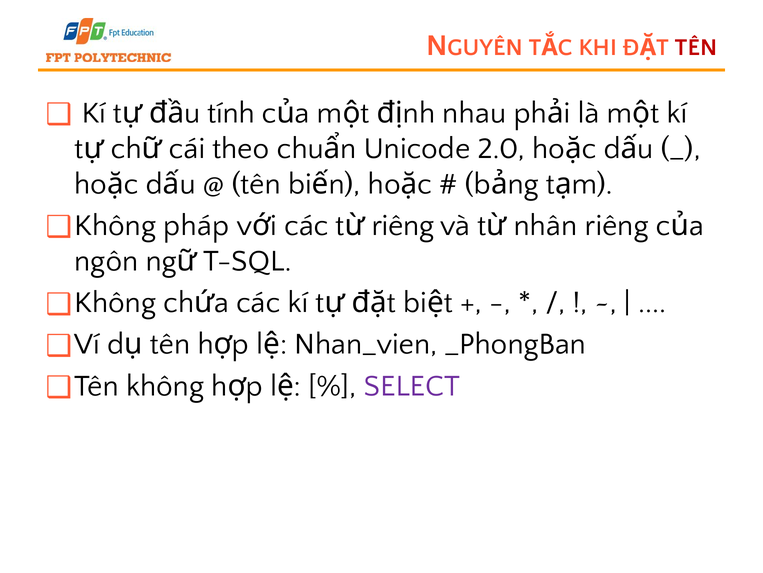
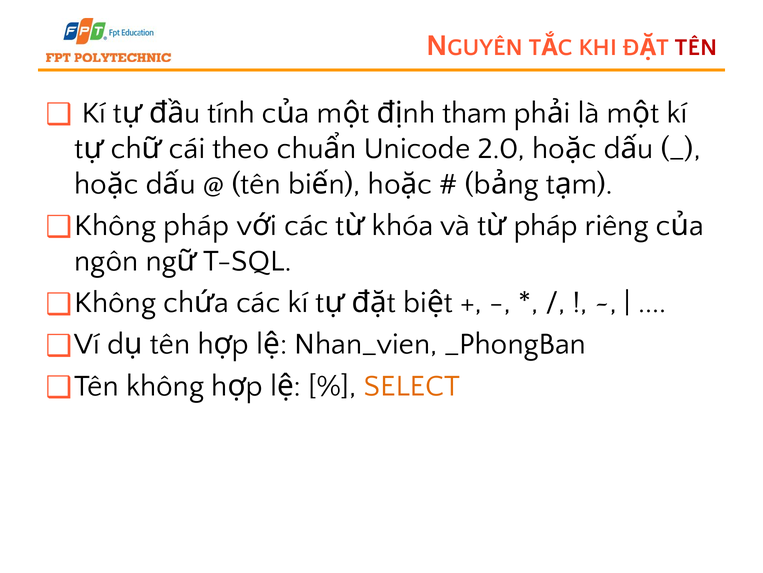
nhau: nhau -> tham (475, 113)
riêng: riêng -> khóa (403, 225)
nhân: nhân -> pháp (546, 225)
SELECT colour: purple -> orange (412, 385)
